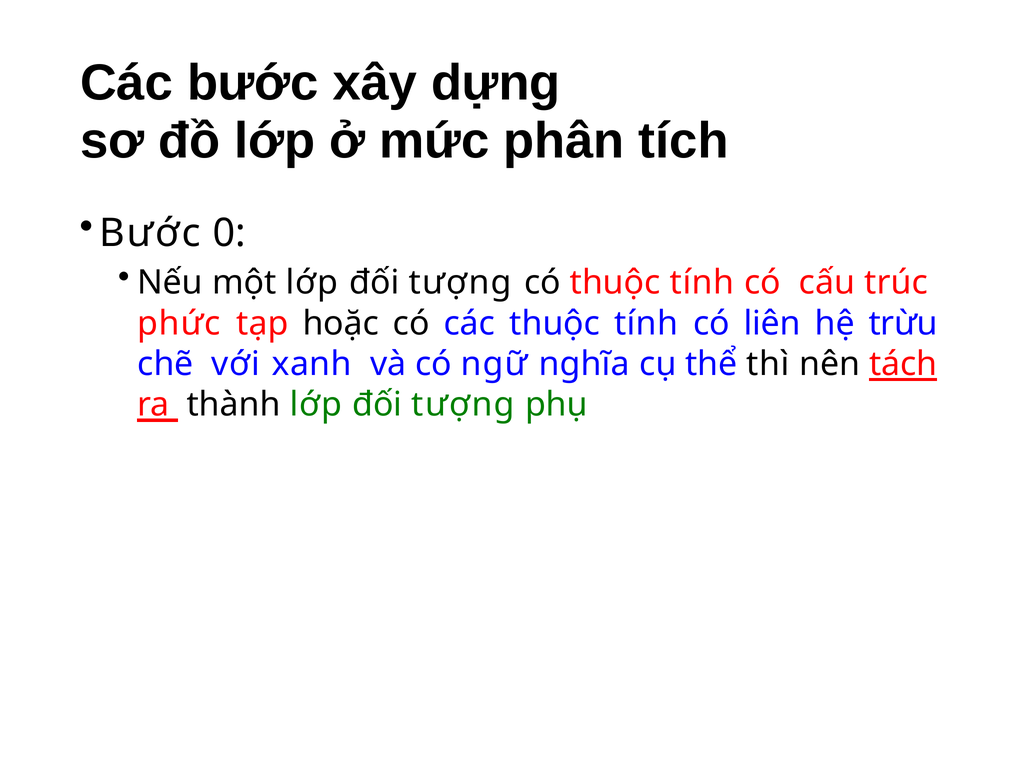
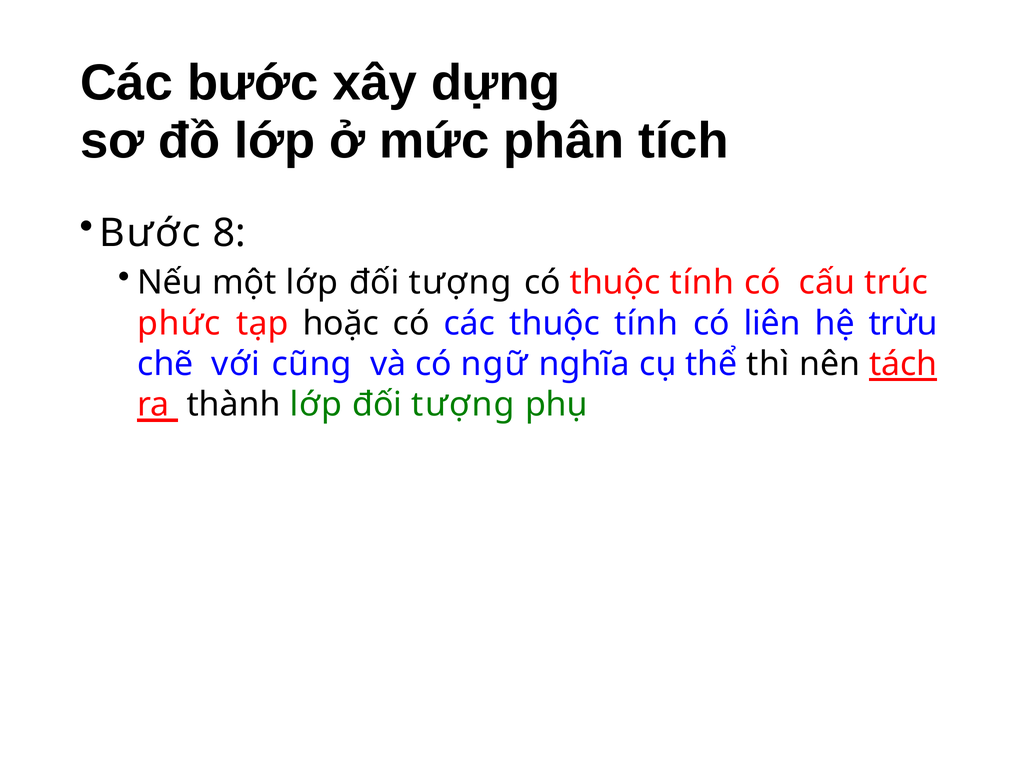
0: 0 -> 8 (229, 233)
xanh: xanh -> cũng (312, 364)
